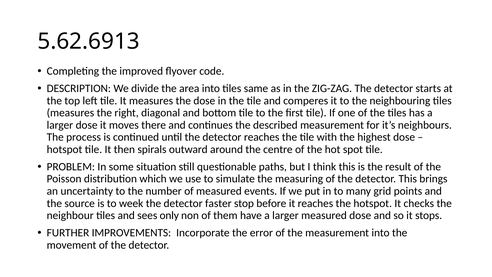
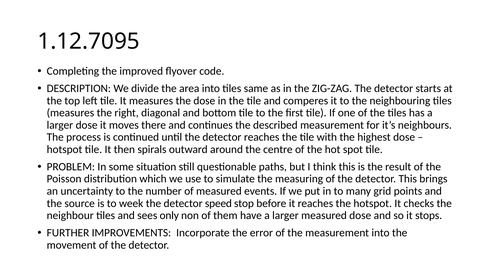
5.62.6913: 5.62.6913 -> 1.12.7095 (89, 41)
faster: faster -> speed (218, 203)
